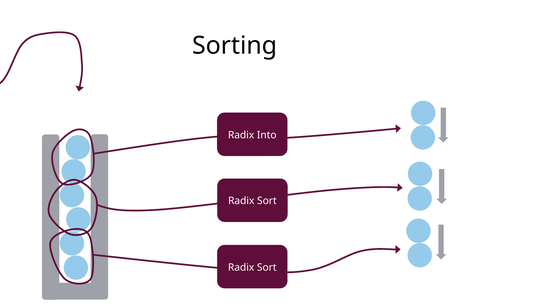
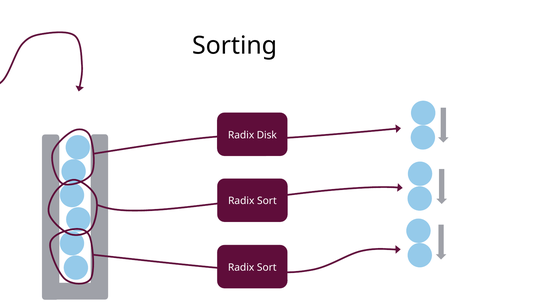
Into: Into -> Disk (267, 135)
